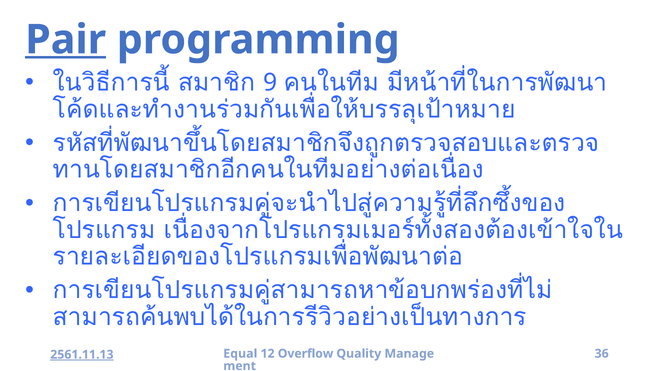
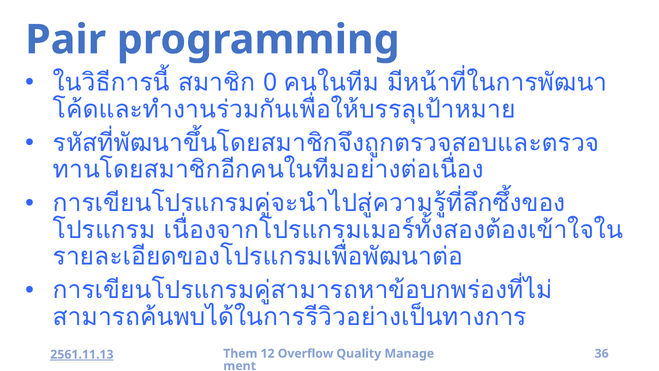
Pair underline: present -> none (66, 40)
9: 9 -> 0 (270, 83)
Equal: Equal -> Them (240, 353)
